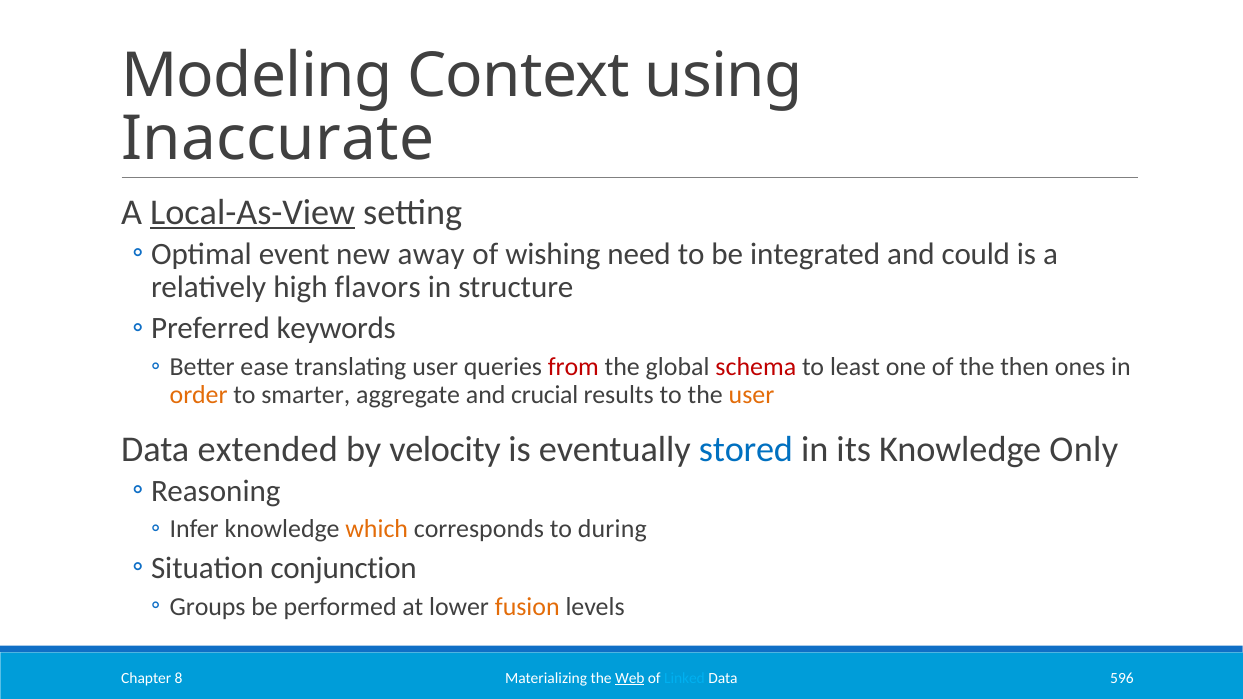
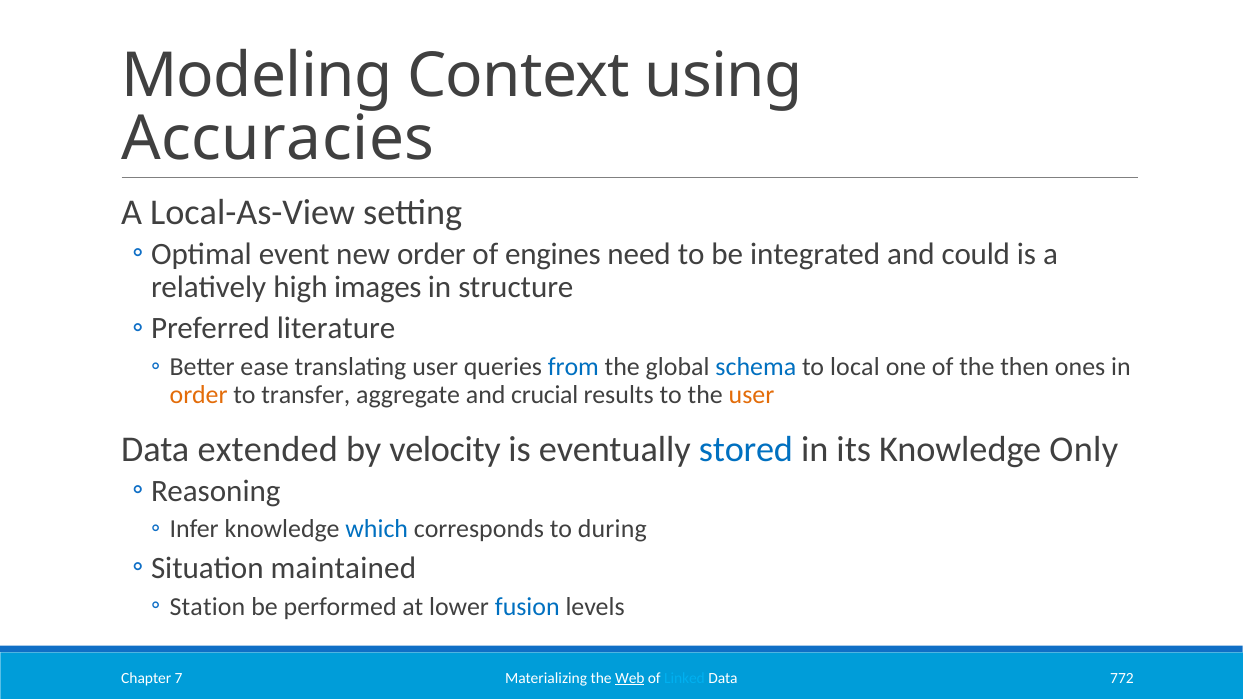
Inaccurate: Inaccurate -> Accuracies (278, 139)
Local-As-View underline: present -> none (253, 212)
new away: away -> order (431, 254)
wishing: wishing -> engines (553, 254)
flavors: flavors -> images (378, 287)
keywords: keywords -> literature (336, 329)
from colour: red -> blue (573, 367)
schema colour: red -> blue (756, 367)
least: least -> local (855, 367)
smarter: smarter -> transfer (306, 395)
which colour: orange -> blue (377, 530)
conjunction: conjunction -> maintained (343, 568)
Groups: Groups -> Station (207, 607)
fusion colour: orange -> blue (527, 607)
596: 596 -> 772 (1122, 678)
8: 8 -> 7 (179, 678)
